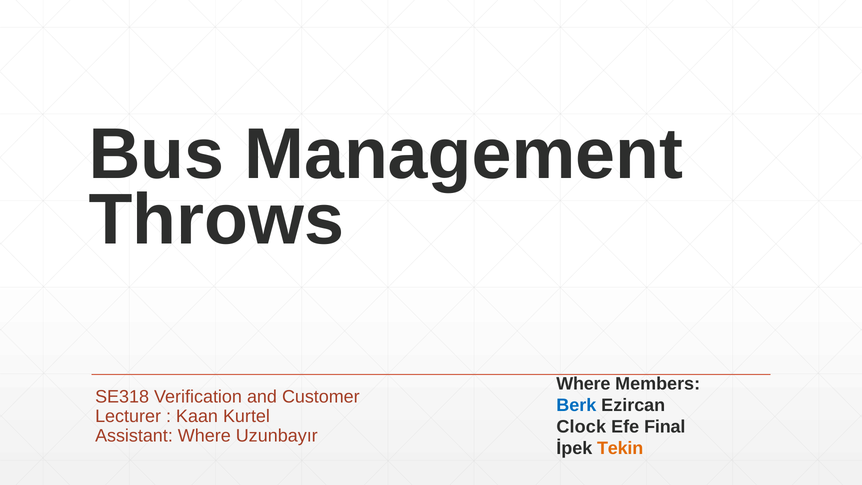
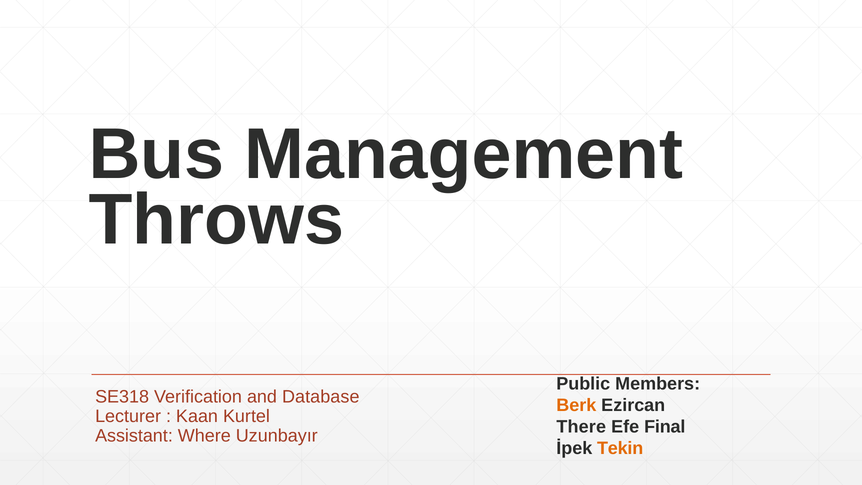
Where: Where -> Public (583, 384)
Customer: Customer -> Database (321, 397)
Berk colour: blue -> orange (576, 405)
Clock: Clock -> There (581, 427)
